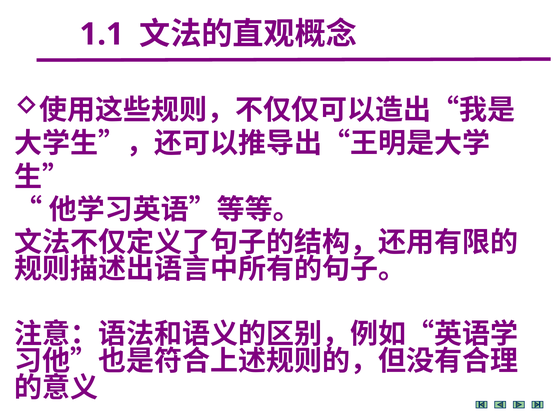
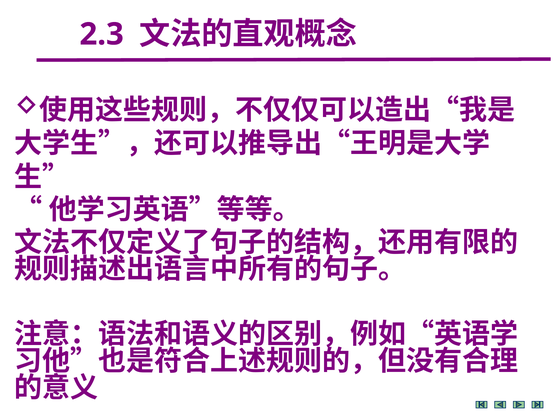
1.1: 1.1 -> 2.3 (102, 34)
